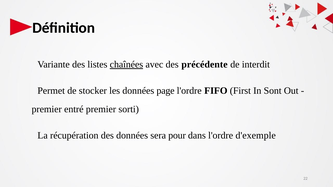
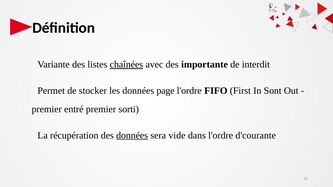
précédente: précédente -> importante (205, 65)
données underline: none -> present (132, 136)
pour: pour -> vide (177, 136)
d'exemple: d'exemple -> d'courante (256, 136)
